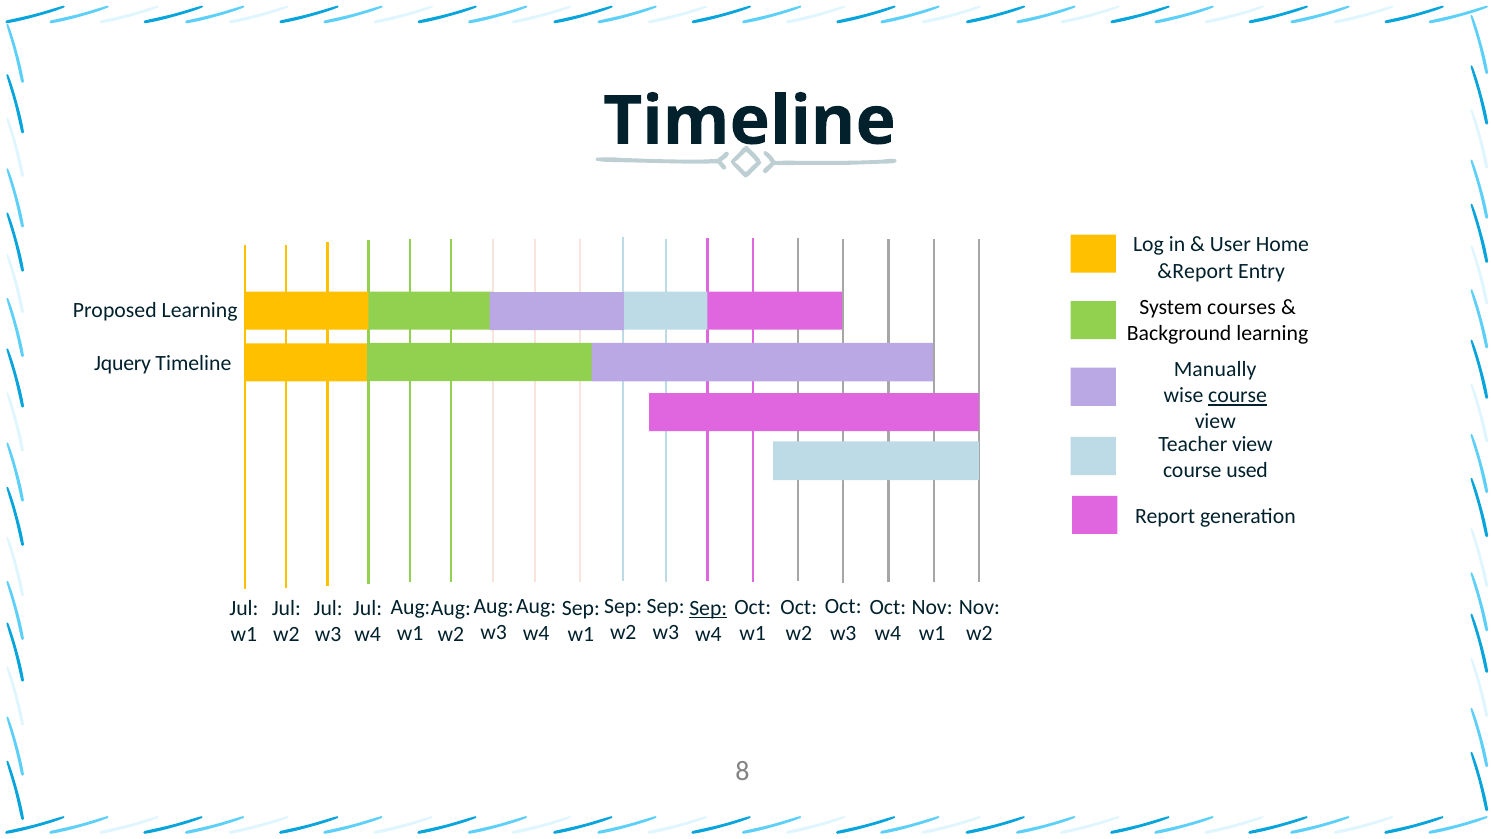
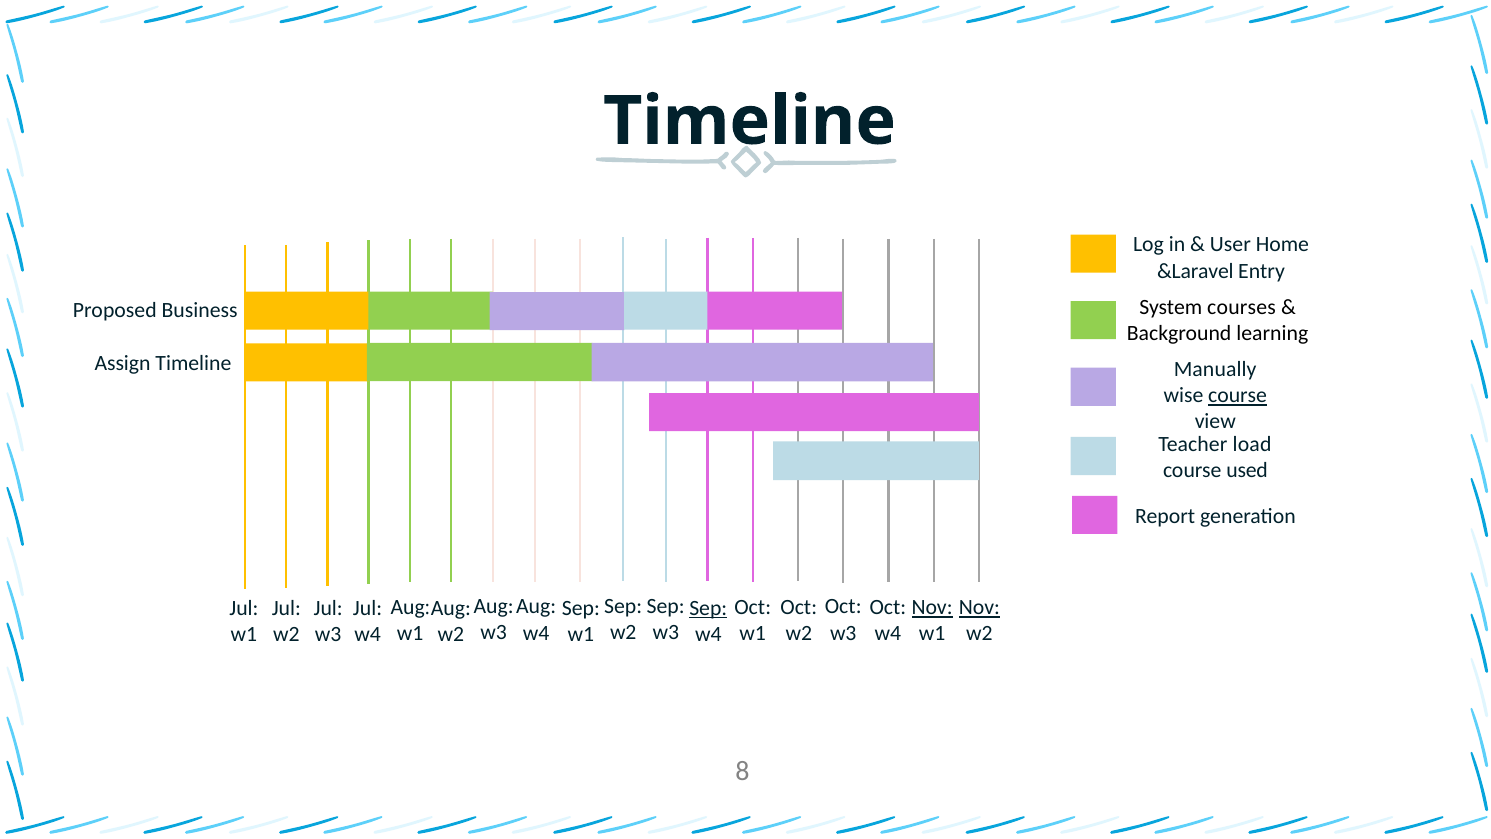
&Report: &Report -> &Laravel (1195, 271)
Proposed Learning: Learning -> Business (200, 311)
Jquery: Jquery -> Assign (123, 363)
Teacher view: view -> load (1252, 444)
Nov underline: none -> present (932, 607)
Nov underline: none -> present (979, 607)
